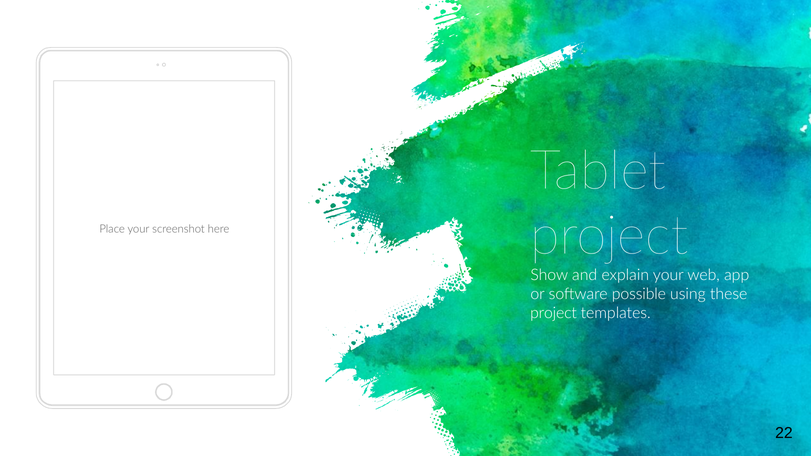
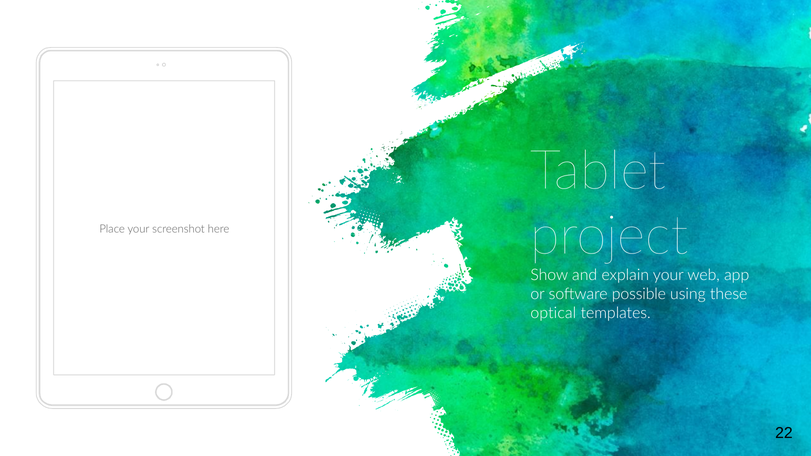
project: project -> optical (553, 313)
